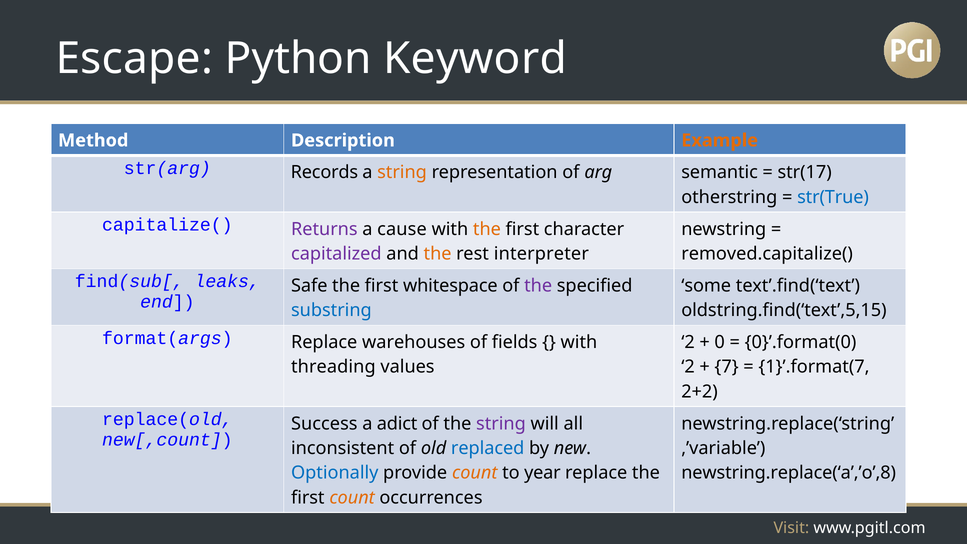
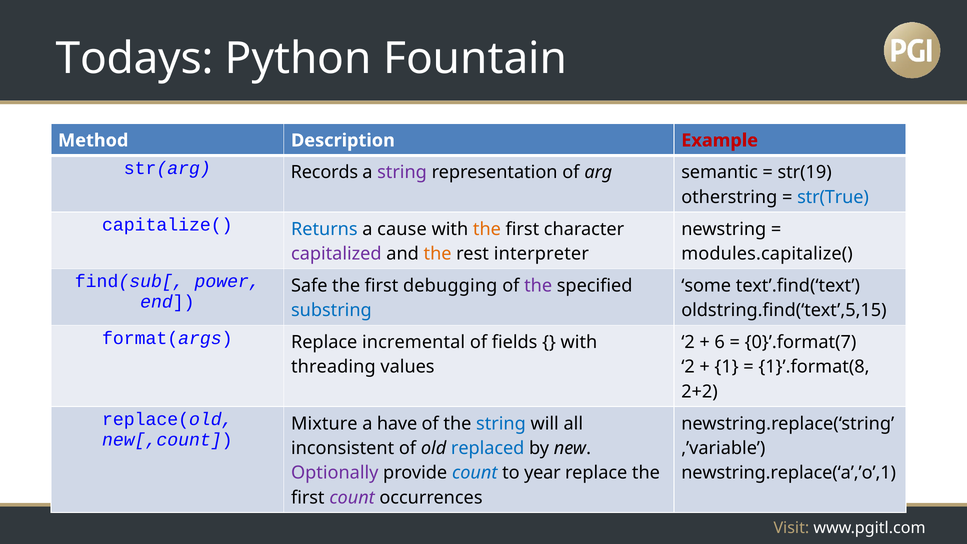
Escape: Escape -> Todays (135, 58)
Keyword: Keyword -> Fountain (475, 58)
Example colour: orange -> red (720, 140)
string colour: orange -> purple (402, 172)
str(17: str(17 -> str(19 (805, 172)
Returns colour: purple -> blue (324, 229)
removed.capitalize(: removed.capitalize( -> modules.capitalize( (767, 254)
leaks: leaks -> power (227, 281)
whitespace: whitespace -> debugging (450, 286)
warehouses: warehouses -> incremental (414, 342)
0: 0 -> 6 (720, 342)
0}’.format(0: 0}’.format(0 -> 0}’.format(7 (801, 342)
7: 7 -> 1 (727, 367)
1}’.format(7: 1}’.format(7 -> 1}’.format(8 (814, 367)
Success: Success -> Mixture (324, 424)
adict: adict -> have (397, 424)
string colour: purple -> blue (501, 424)
Optionally colour: blue -> purple (335, 473)
count colour: orange -> blue (475, 473)
newstring.replace(‘a’,’o’,8: newstring.replace(‘a’,’o’,8 -> newstring.replace(‘a’,’o’,1 (789, 473)
count colour: orange -> purple (352, 498)
